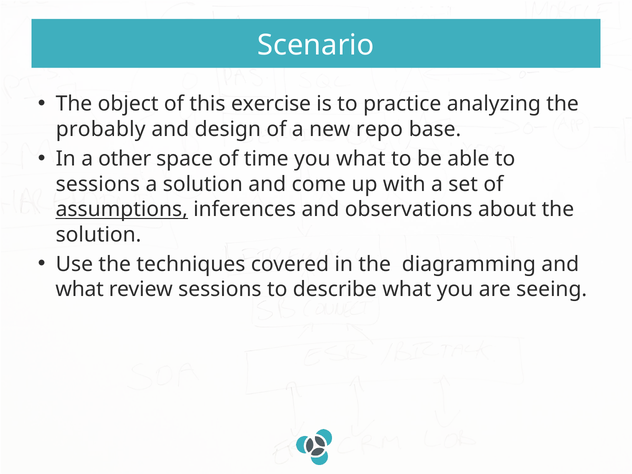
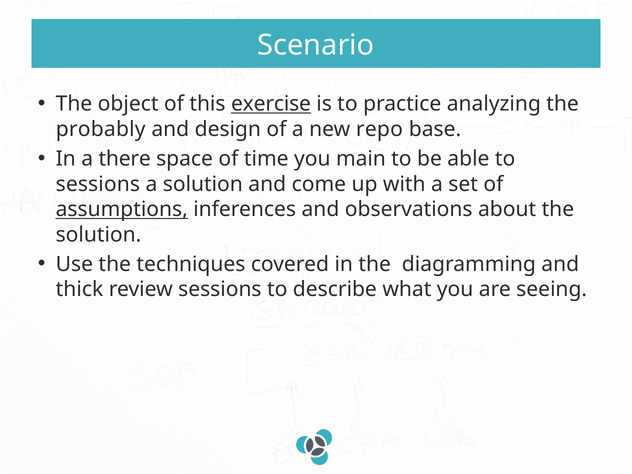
exercise underline: none -> present (271, 104)
other: other -> there (125, 159)
you what: what -> main (361, 159)
what: what -> thick (80, 289)
